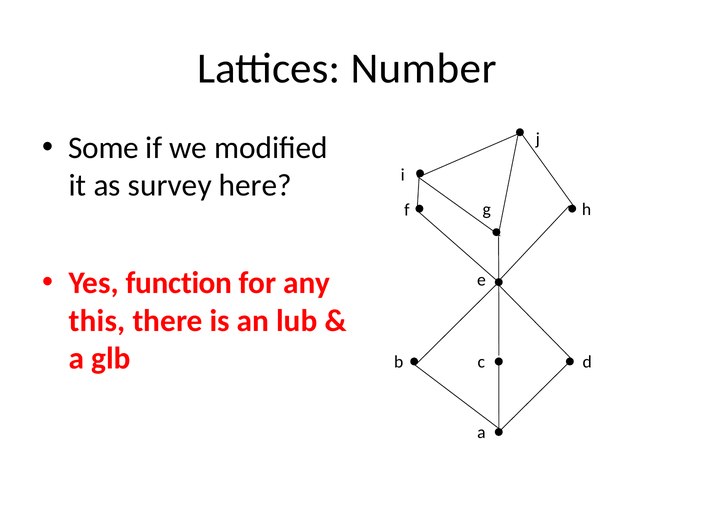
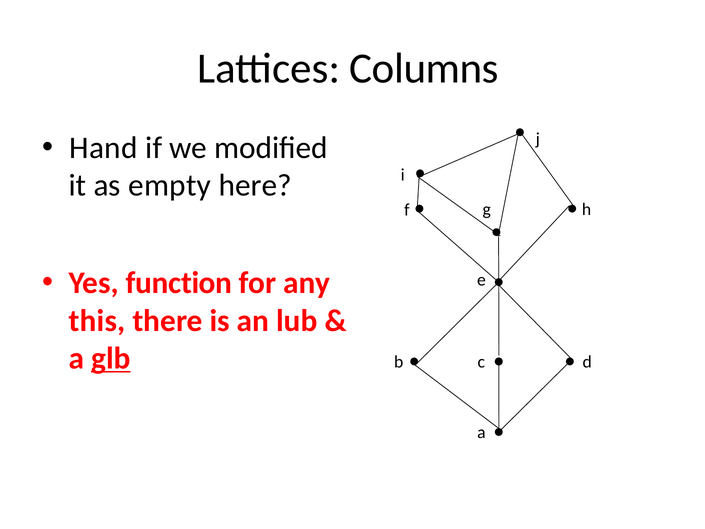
Number: Number -> Columns (424, 68)
Some: Some -> Hand (103, 148)
survey: survey -> empty (170, 186)
glb underline: none -> present (111, 358)
